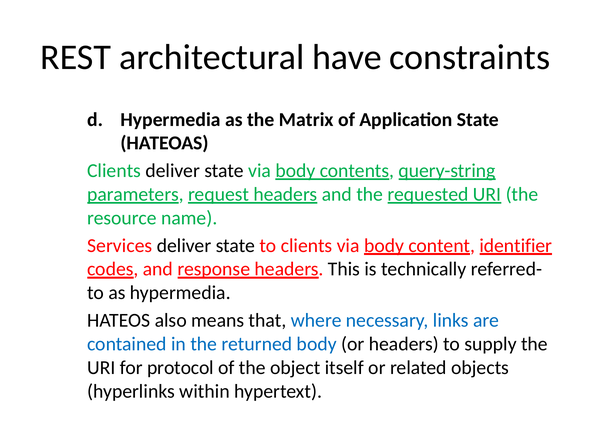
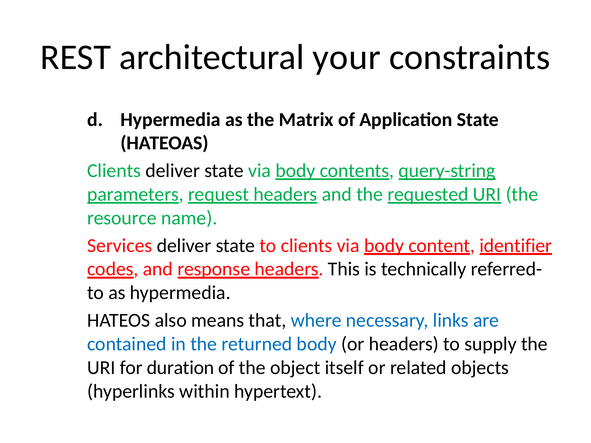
have: have -> your (347, 57)
protocol: protocol -> duration (181, 368)
